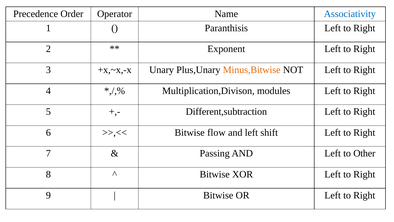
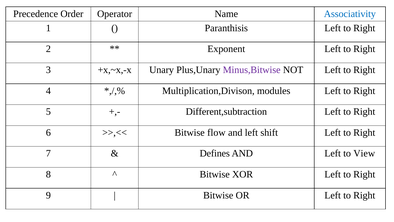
Minus,Bitwise colour: orange -> purple (252, 70)
Passing: Passing -> Defines (215, 153)
Other: Other -> View (364, 153)
